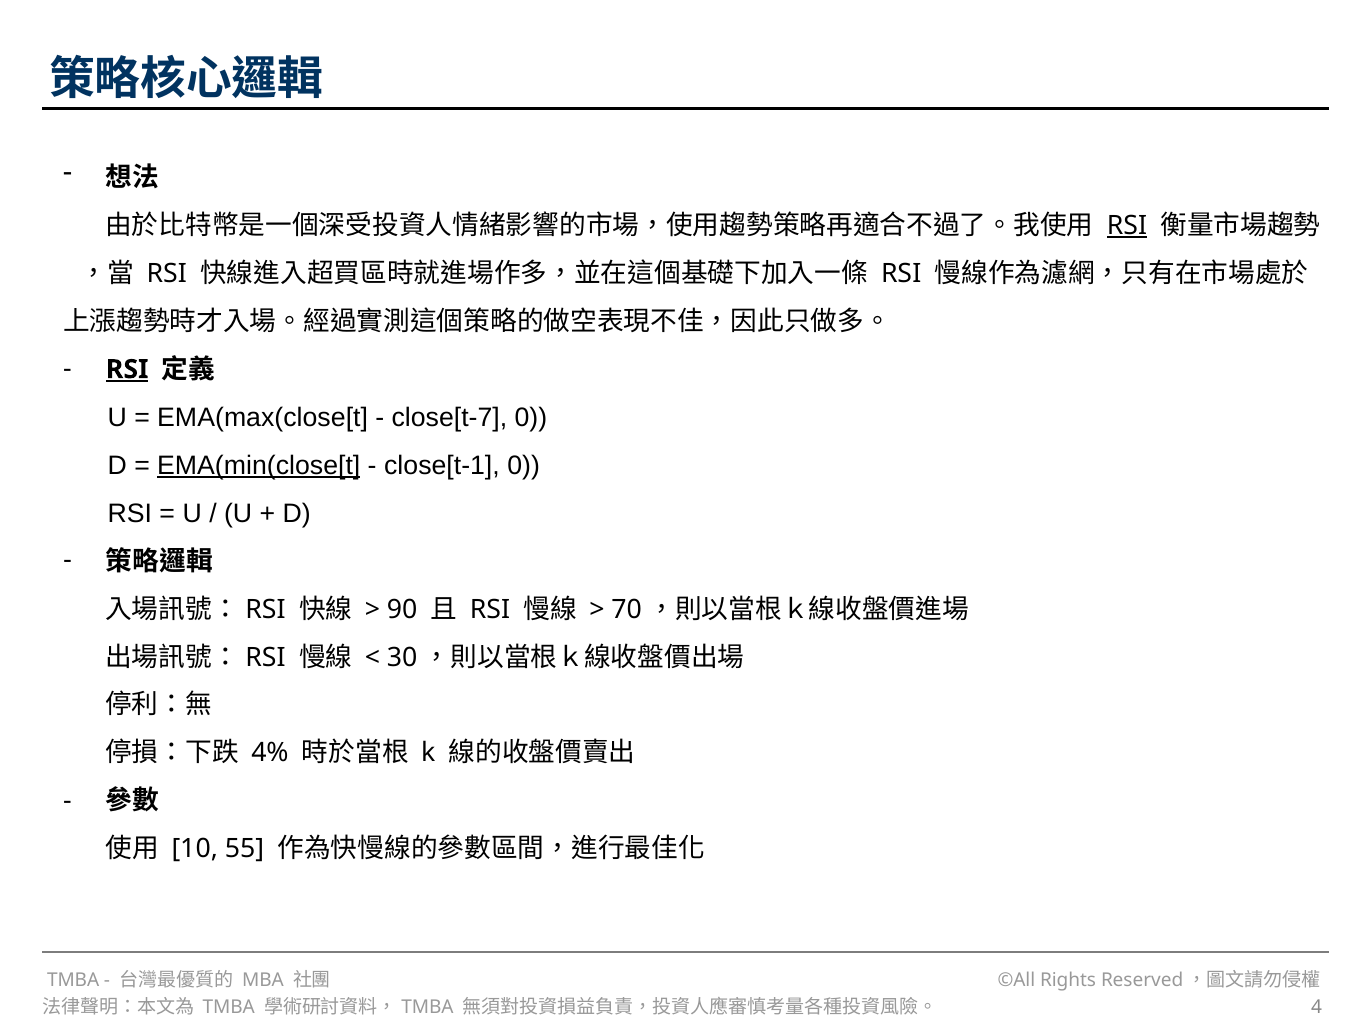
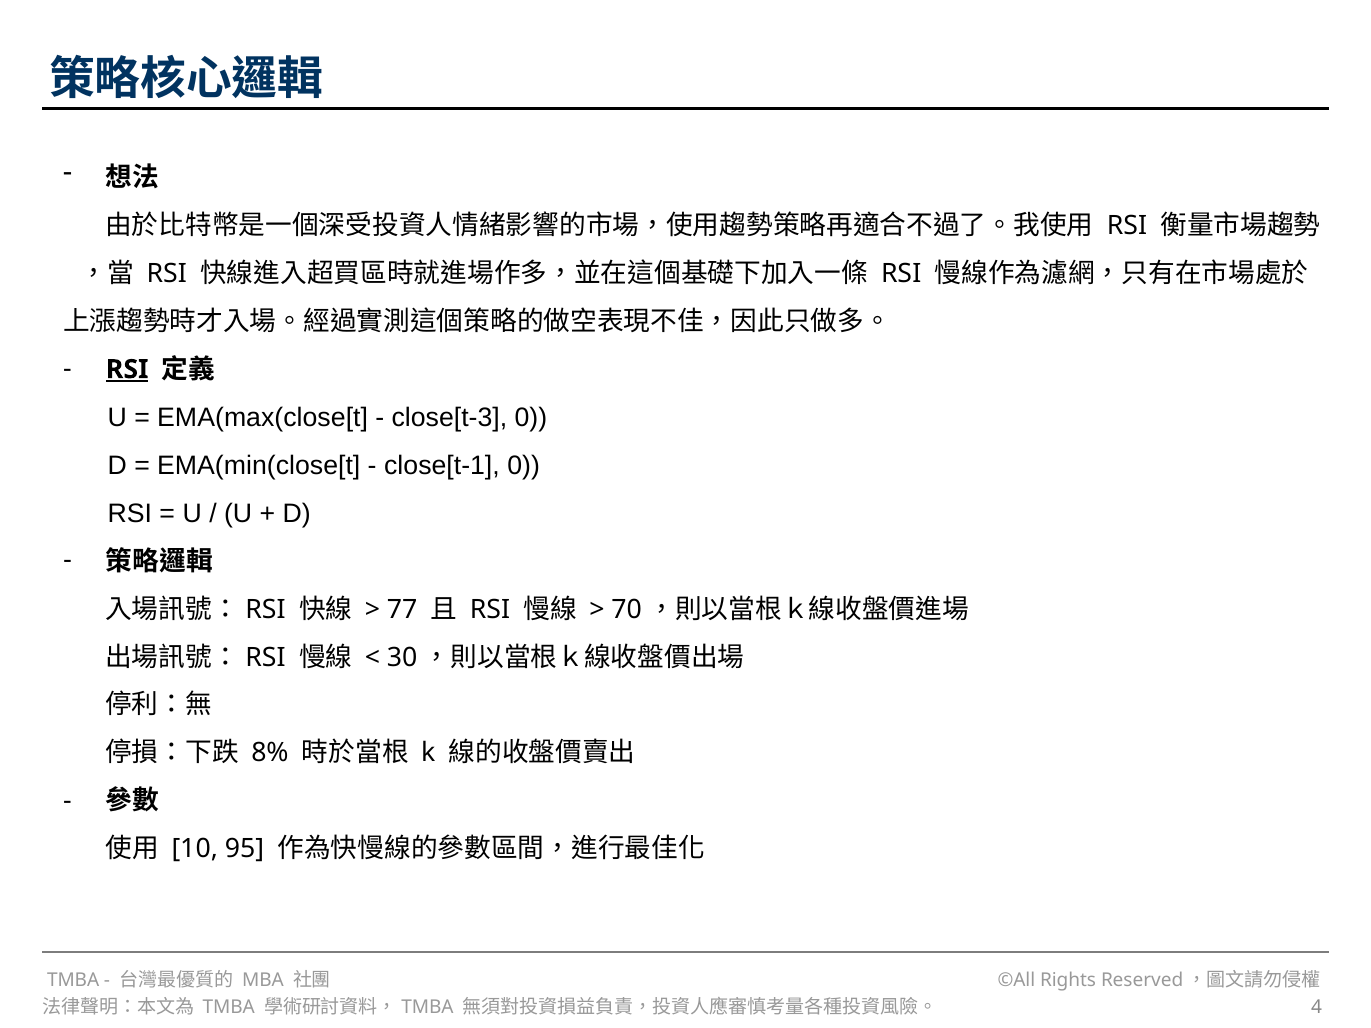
RSI underline: present -> none (1127, 226)
close[t-7: close[t-7 -> close[t-3 (449, 417)
EMA(min(close[t underline: present -> none (259, 465)
90: 90 -> 77 (402, 609)
4%: 4% -> 8% (270, 753)
55: 55 -> 95 (245, 849)
